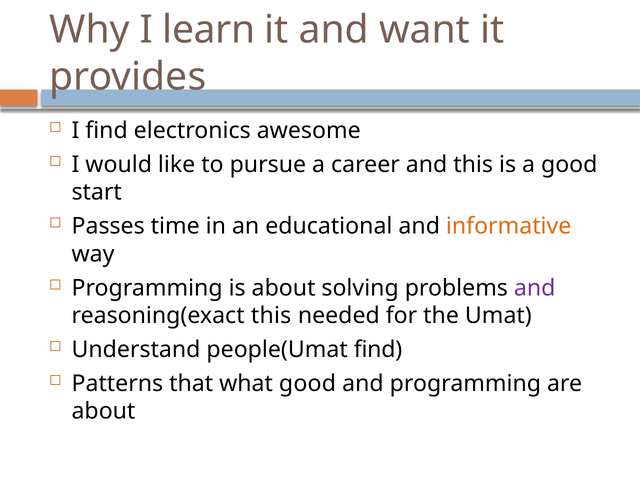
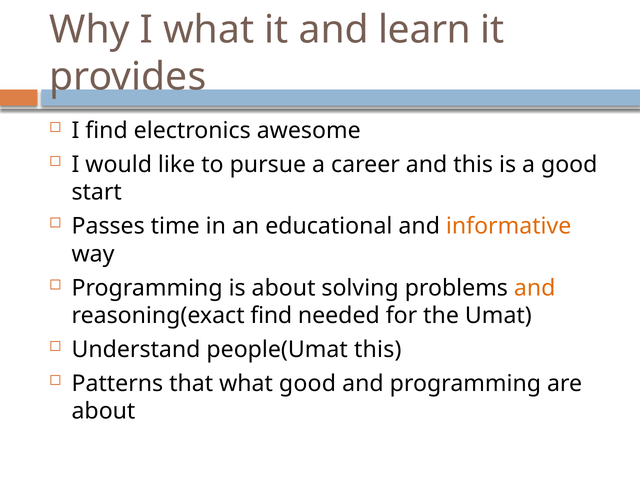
I learn: learn -> what (209, 30)
want: want -> learn (425, 30)
and colour: purple -> orange (535, 288)
reasoning(exact this: this -> find (271, 316)
people(Umat find: find -> this (378, 350)
